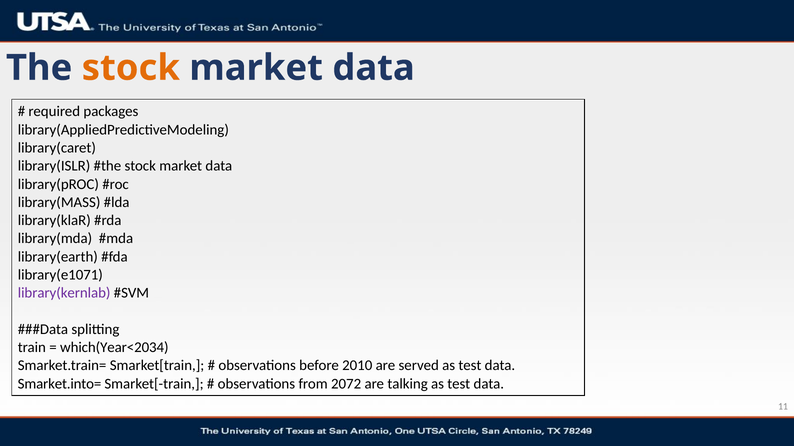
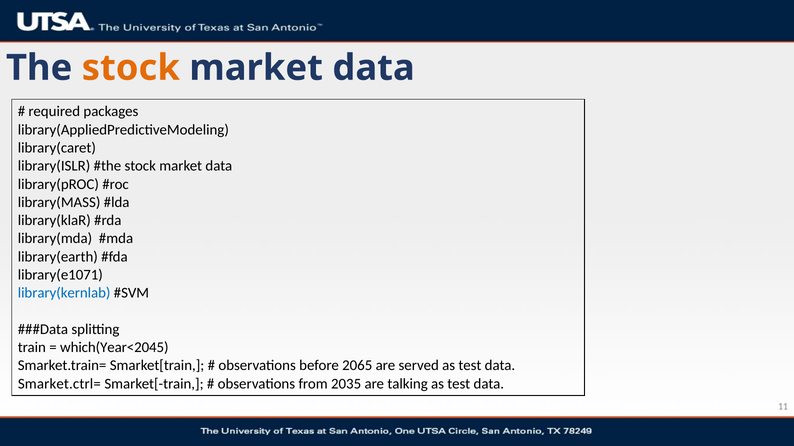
library(kernlab colour: purple -> blue (64, 293)
which(Year<2034: which(Year<2034 -> which(Year<2045 (114, 348)
2010: 2010 -> 2065 (357, 366)
Smarket.into=: Smarket.into= -> Smarket.ctrl= (59, 384)
2072: 2072 -> 2035 (346, 384)
